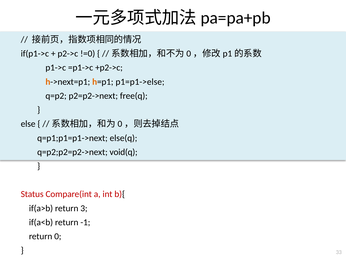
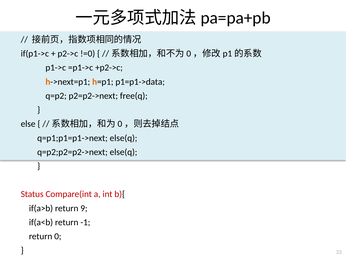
p1=p1->else: p1=p1->else -> p1=p1->data (140, 82)
q=p2;p2=p2->next void(q: void(q -> else(q (124, 152)
3: 3 -> 9 (84, 208)
